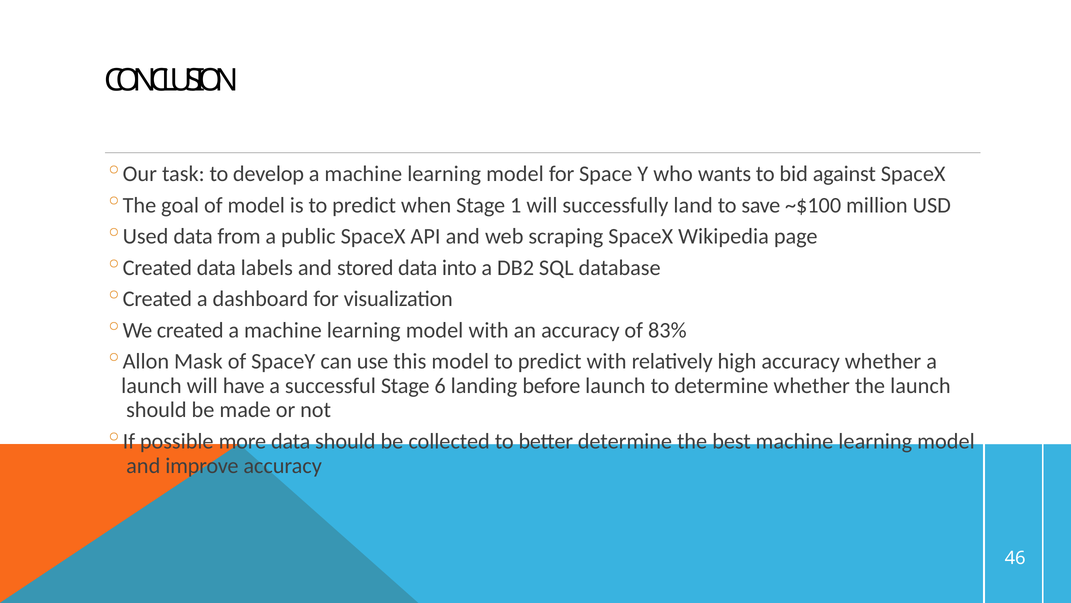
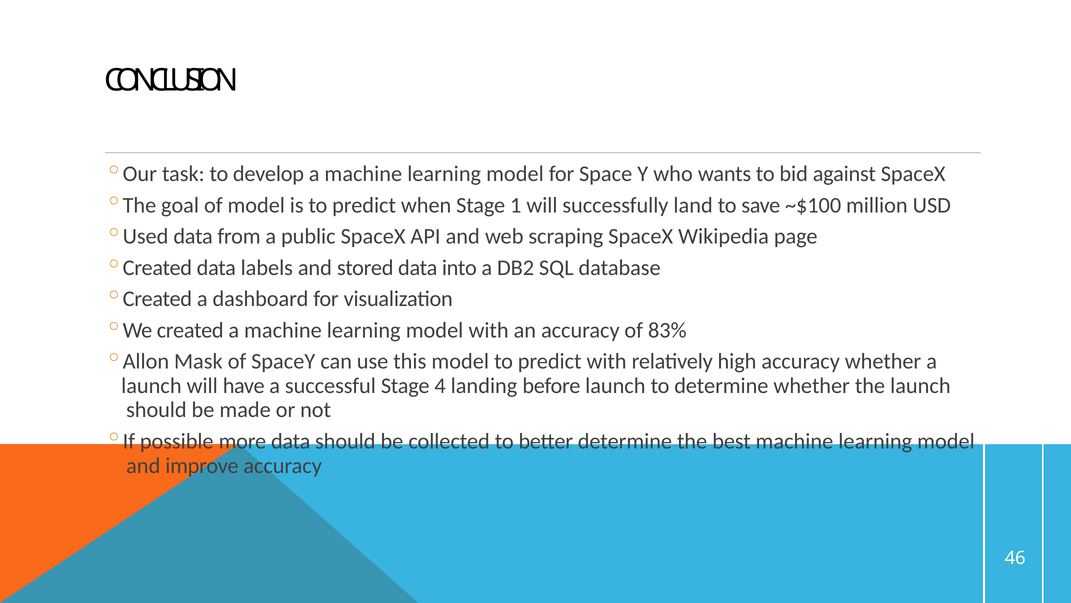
6: 6 -> 4 (440, 385)
